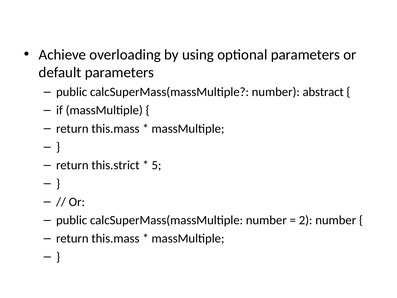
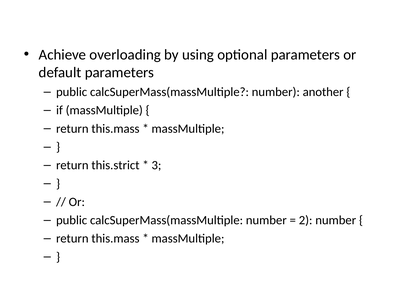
abstract: abstract -> another (323, 92)
5: 5 -> 3 (156, 165)
